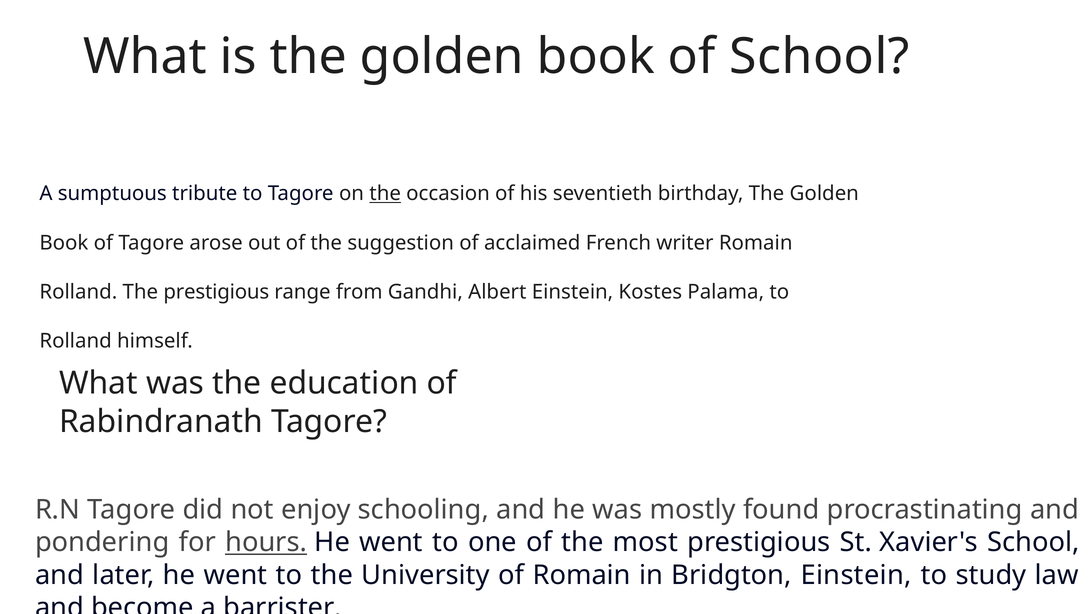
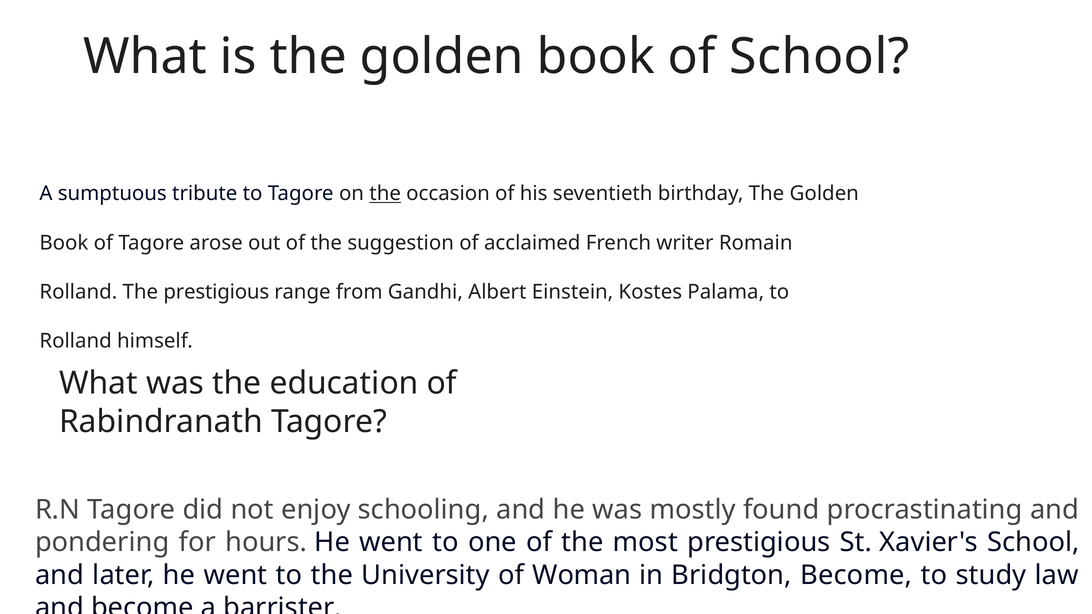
hours underline: present -> none (266, 543)
of Romain: Romain -> Woman (582, 575)
Bridgton Einstein: Einstein -> Become (856, 575)
